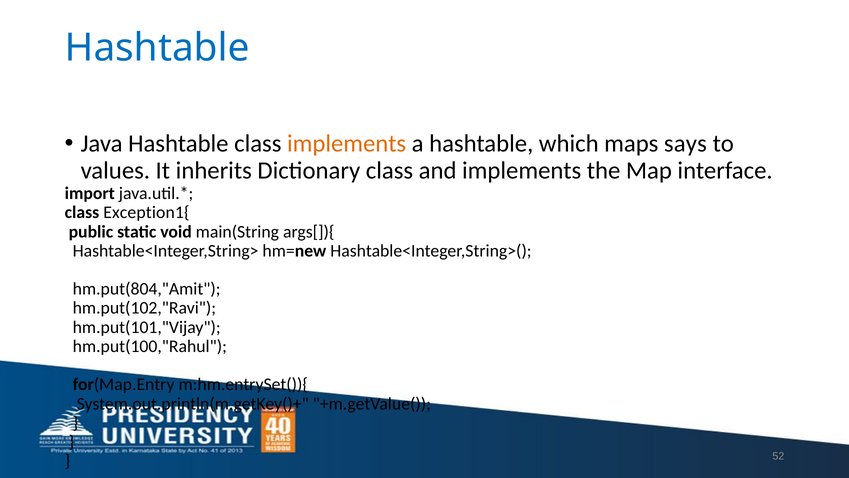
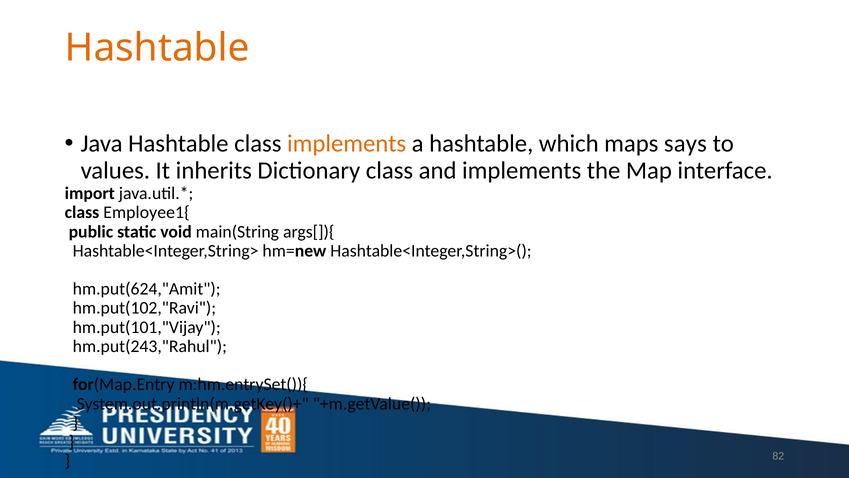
Hashtable colour: blue -> orange (157, 48)
Exception1{: Exception1{ -> Employee1{ (146, 212)
hm.put(804,"Amit: hm.put(804,"Amit -> hm.put(624,"Amit (147, 289)
hm.put(100,"Rahul: hm.put(100,"Rahul -> hm.put(243,"Rahul (150, 346)
52: 52 -> 82 (778, 456)
